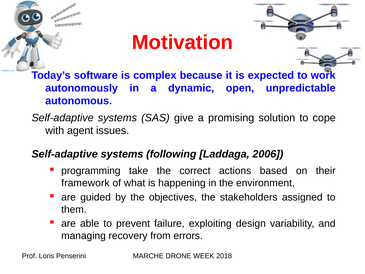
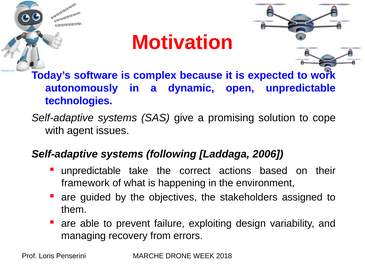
autonomous: autonomous -> technologies (79, 101)
programming: programming -> unpredictable (91, 171)
